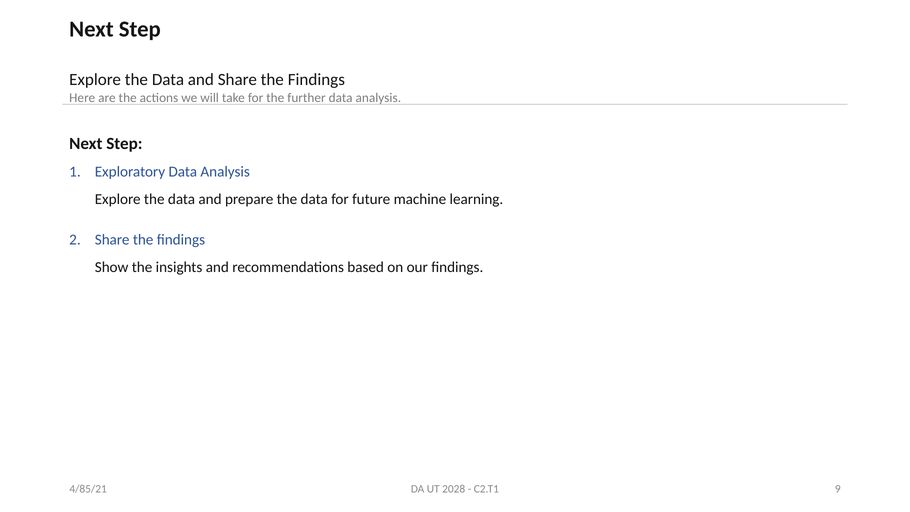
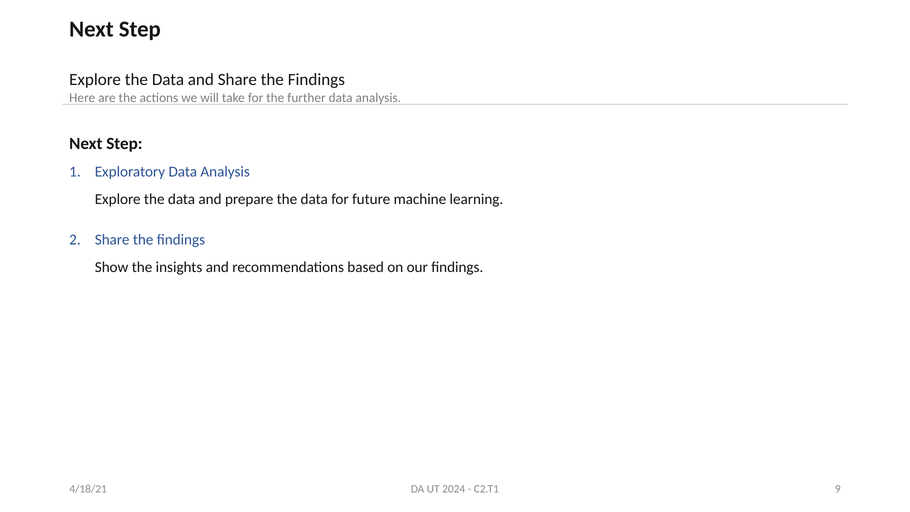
2028: 2028 -> 2024 (454, 489)
4/85/21: 4/85/21 -> 4/18/21 (88, 489)
